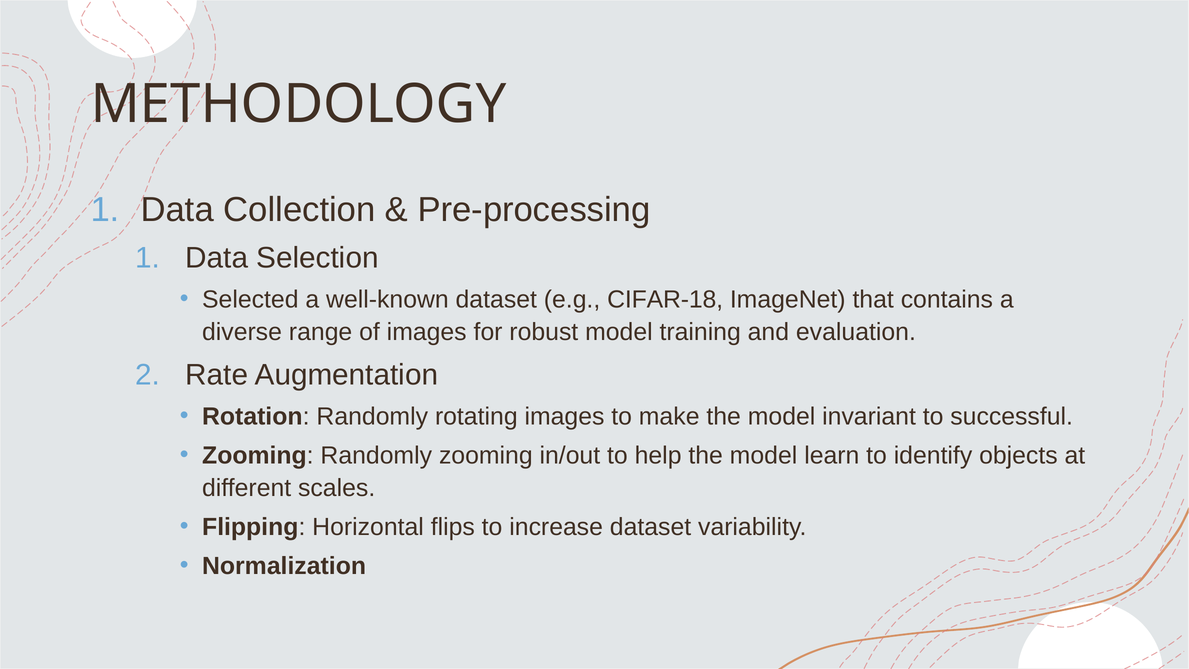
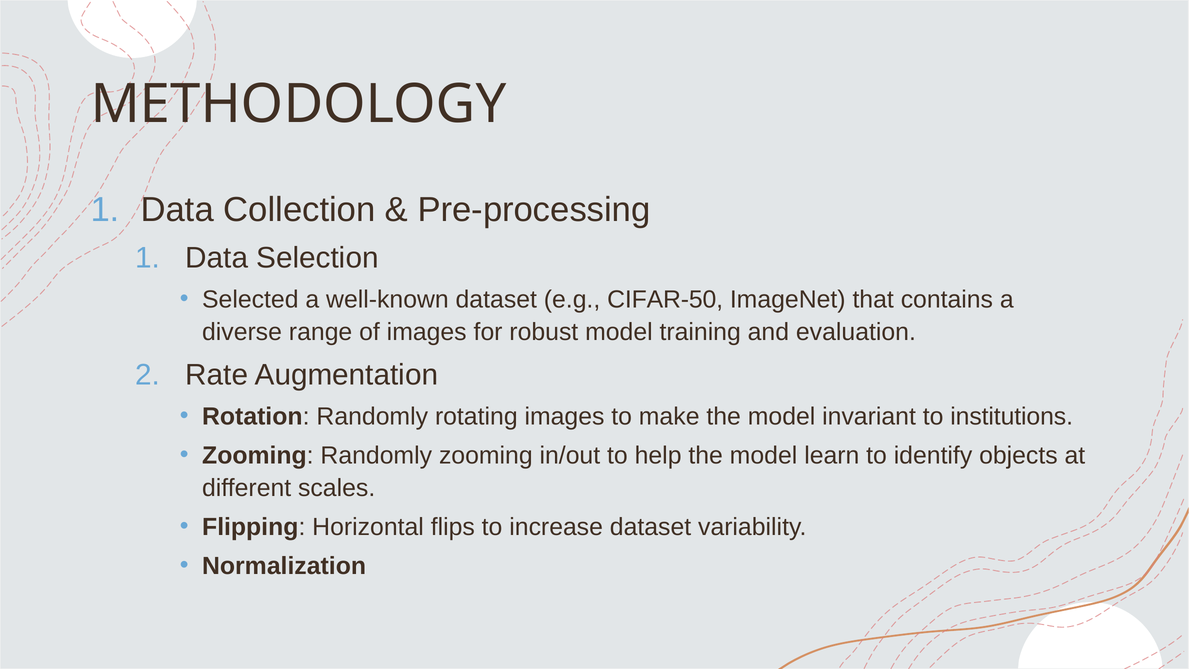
CIFAR-18: CIFAR-18 -> CIFAR-50 (665, 299)
successful: successful -> institutions (1012, 416)
